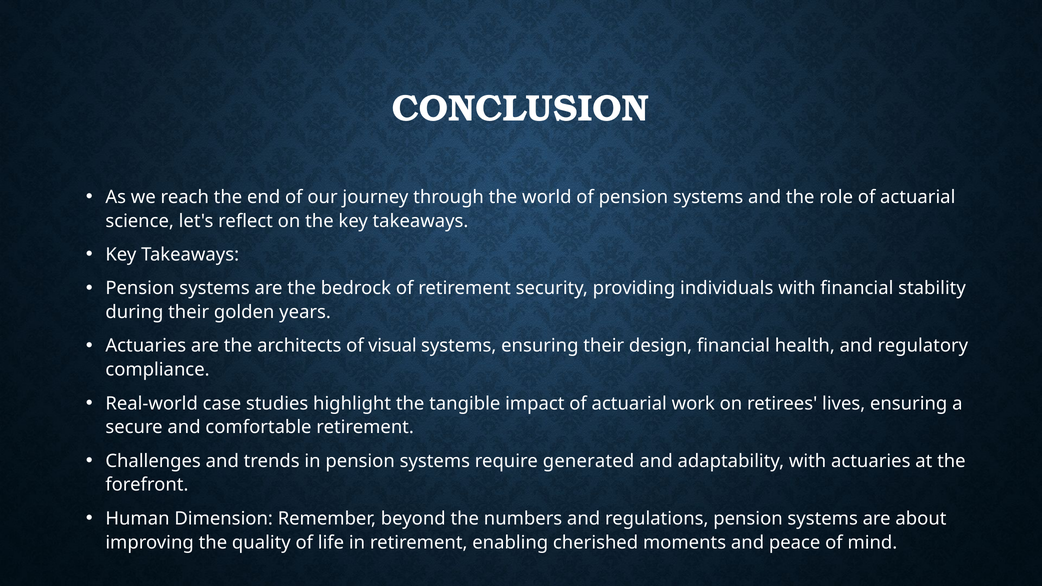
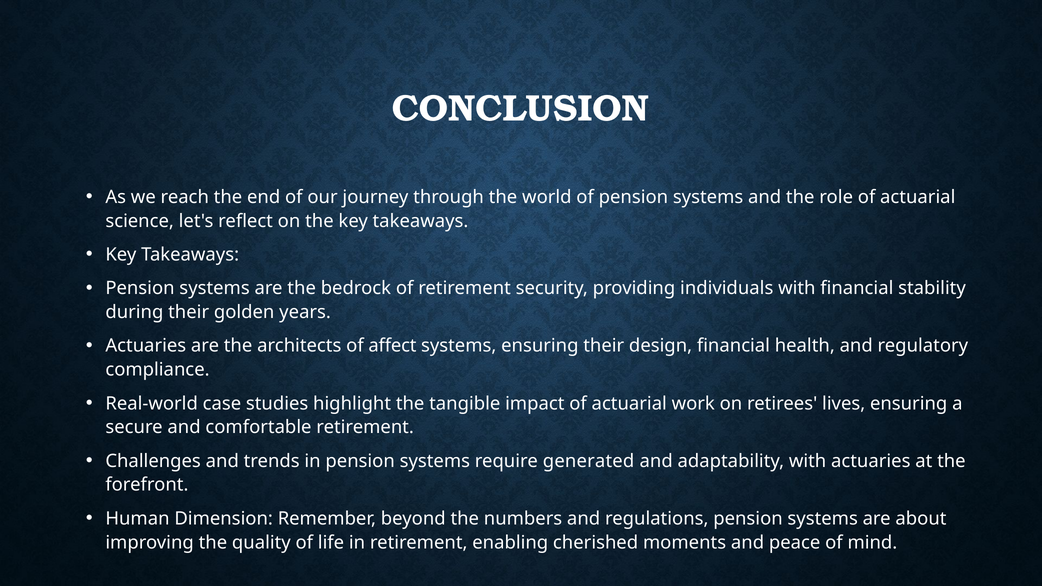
visual: visual -> affect (392, 346)
